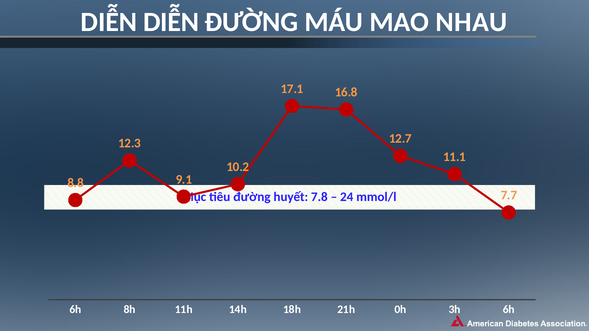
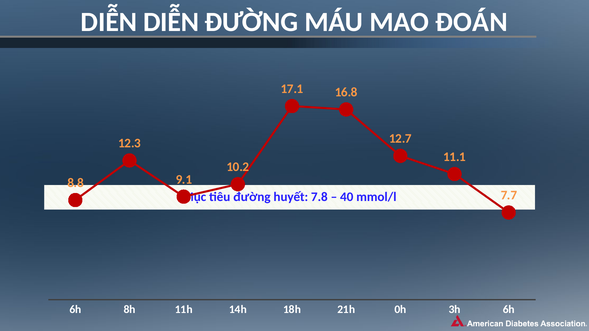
NHAU: NHAU -> ĐOÁN (471, 22)
24: 24 -> 40 (347, 197)
